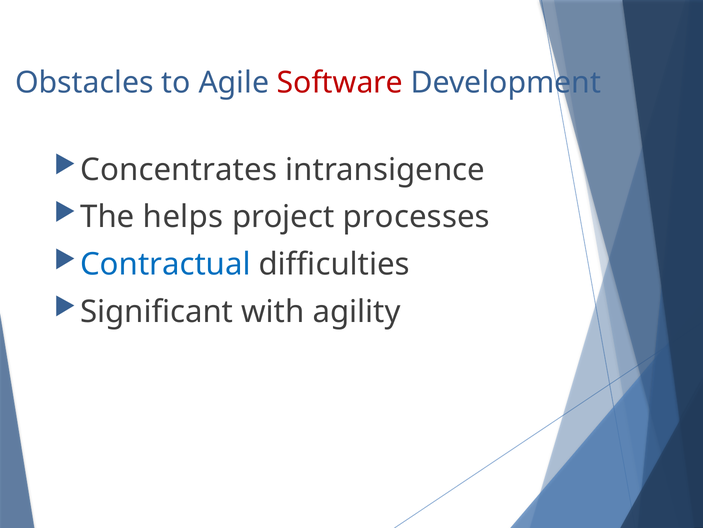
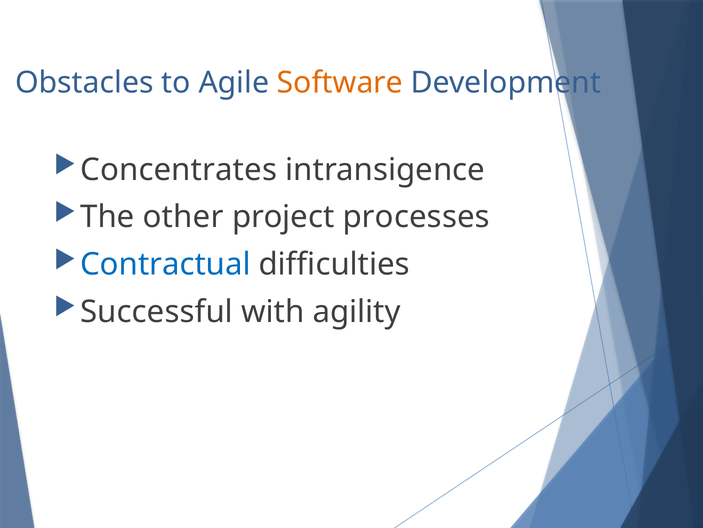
Software colour: red -> orange (340, 83)
helps: helps -> other (183, 217)
Significant: Significant -> Successful (157, 311)
